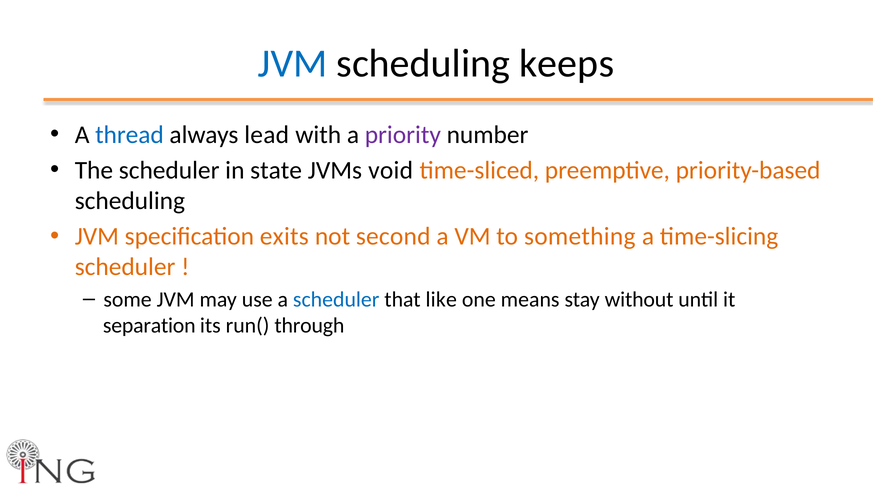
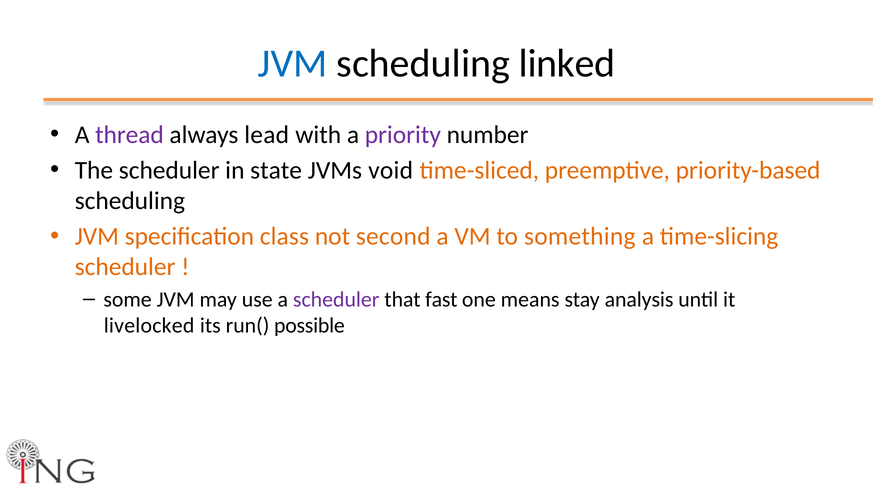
keeps: keeps -> linked (567, 63)
thread colour: blue -> purple (129, 135)
exits: exits -> class (284, 237)
scheduler colour: blue -> purple (336, 300)
like: like -> fast (441, 300)
without: without -> analysis (639, 300)
separation: separation -> livelocked (149, 326)
through: through -> possible (309, 326)
